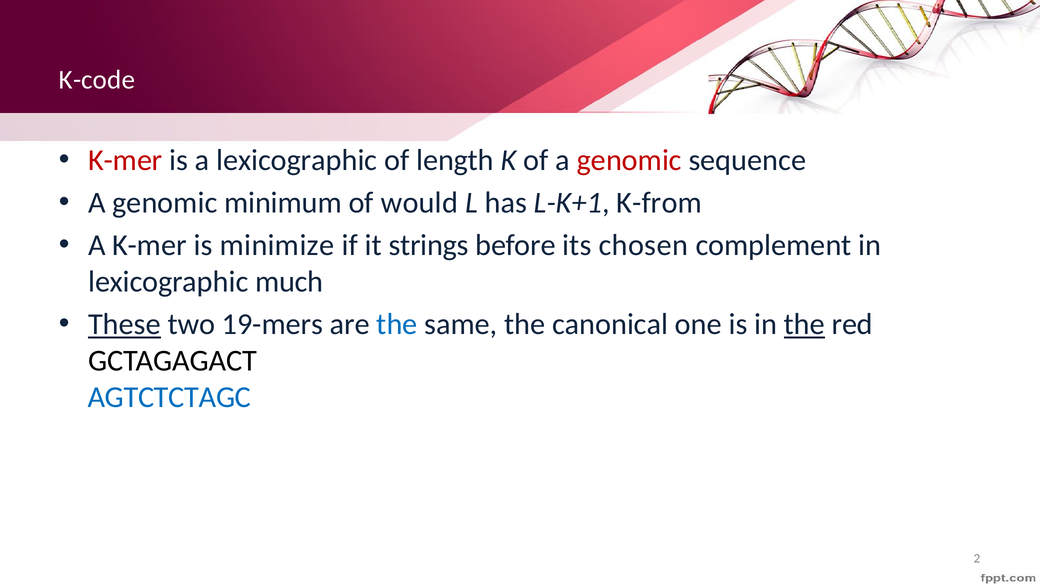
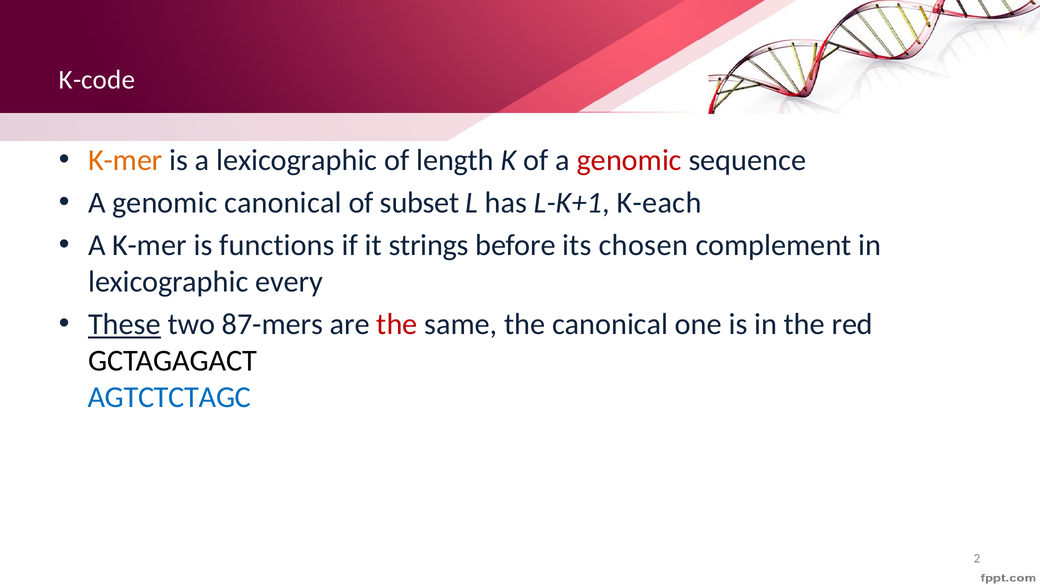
K-mer colour: red -> orange (125, 160)
genomic minimum: minimum -> canonical (283, 203)
would: would -> subset (420, 203)
K-from: K-from -> K-each (659, 203)
minimize: minimize -> functions (277, 245)
much: much -> every (289, 282)
19-mers: 19-mers -> 87-mers (272, 324)
the colour: blue -> red (397, 324)
the underline: present -> none (804, 324)
